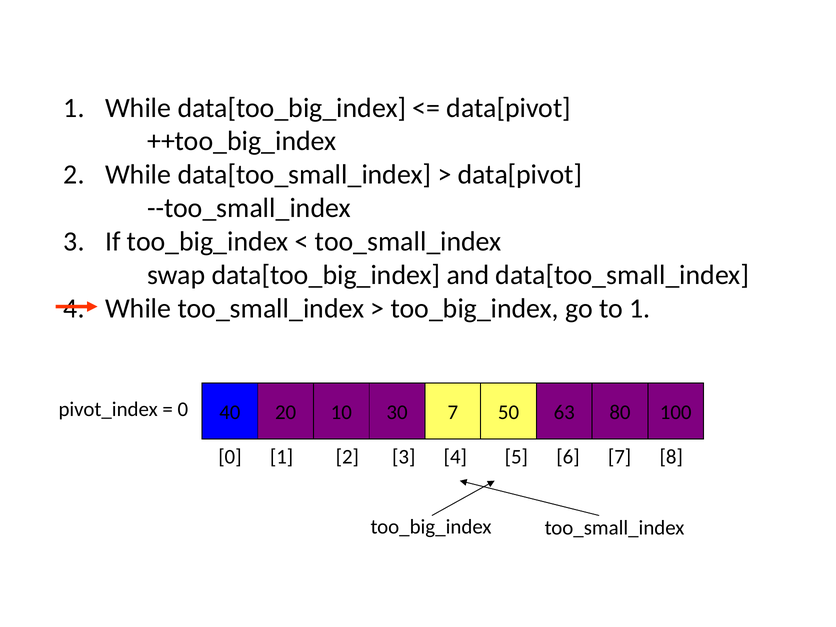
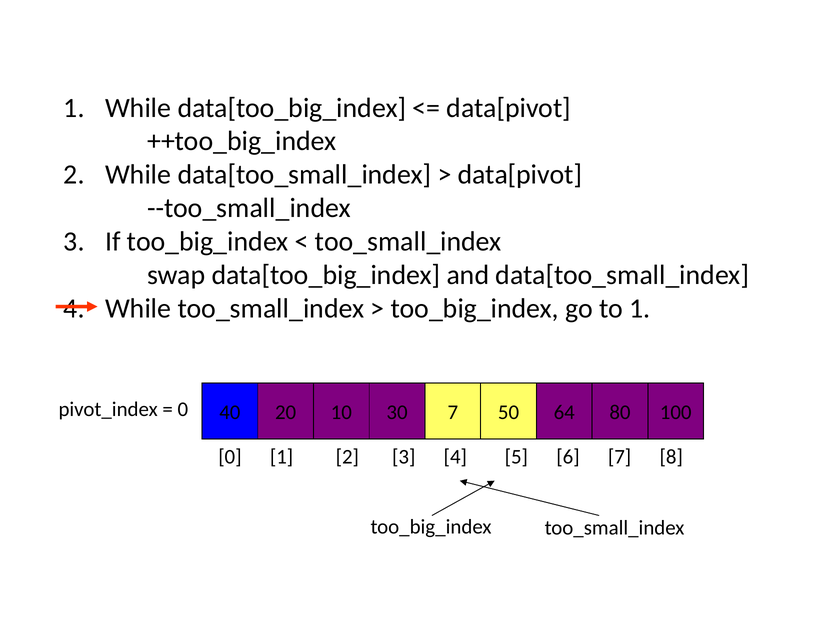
63: 63 -> 64 (564, 412)
